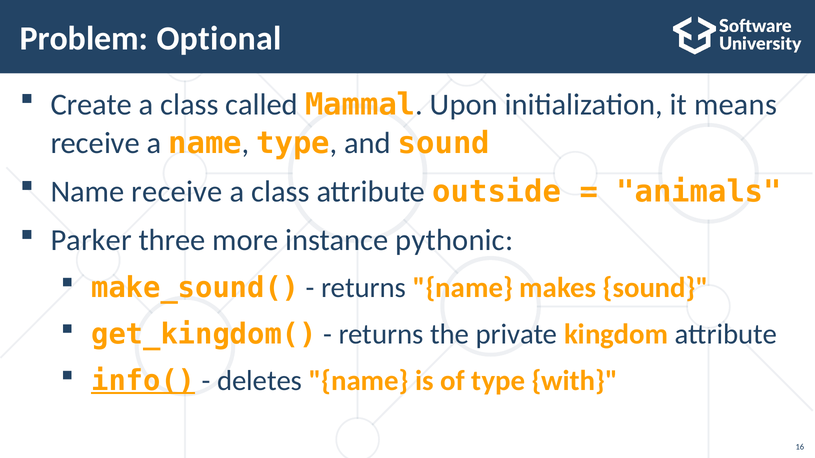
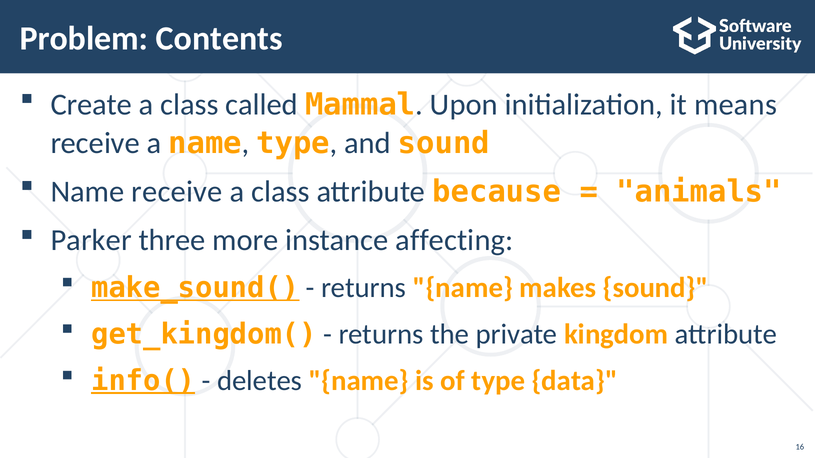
Optional: Optional -> Contents (219, 39)
outside: outside -> because (497, 192)
pythonic: pythonic -> affecting (454, 241)
make_sound( underline: none -> present (195, 288)
with: with -> data (575, 381)
